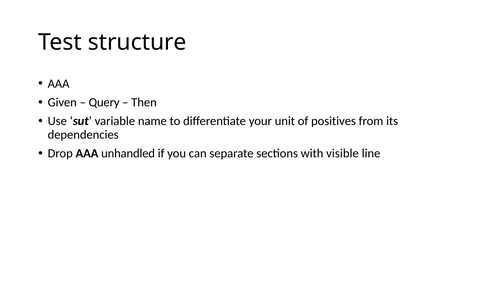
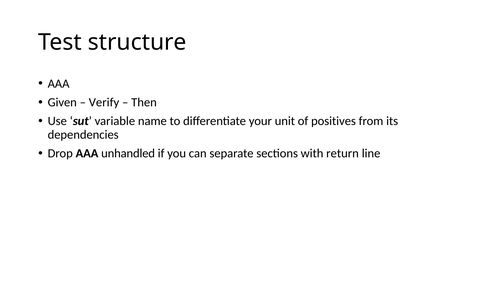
Query: Query -> Verify (104, 103)
visible: visible -> return (343, 154)
